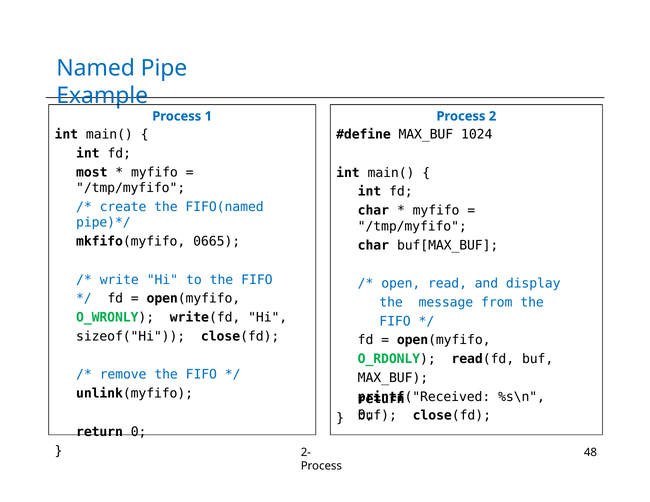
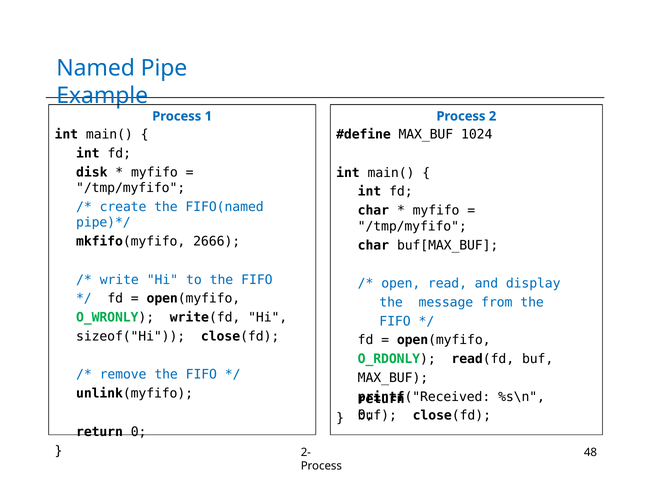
most: most -> disk (92, 172)
0665: 0665 -> 2666 (217, 242)
